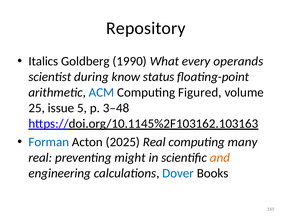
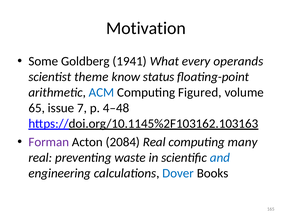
Repository: Repository -> Motivation (146, 28)
Italics: Italics -> Some (43, 61)
1990: 1990 -> 1941 (130, 61)
during: during -> theme (91, 77)
25: 25 -> 65 (37, 108)
5: 5 -> 7 (82, 108)
3‒48: 3‒48 -> 4‒48 (116, 108)
Forman colour: blue -> purple (49, 142)
2025: 2025 -> 2084 (123, 142)
might: might -> waste (130, 158)
and colour: orange -> blue (220, 158)
